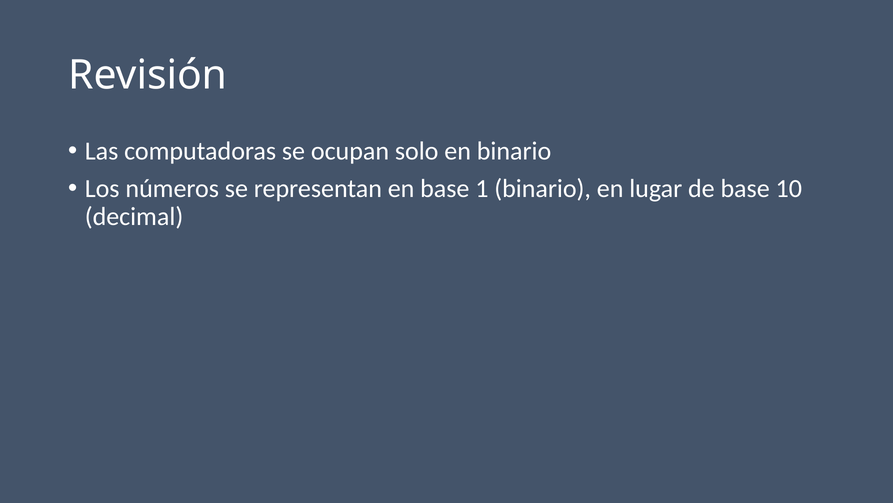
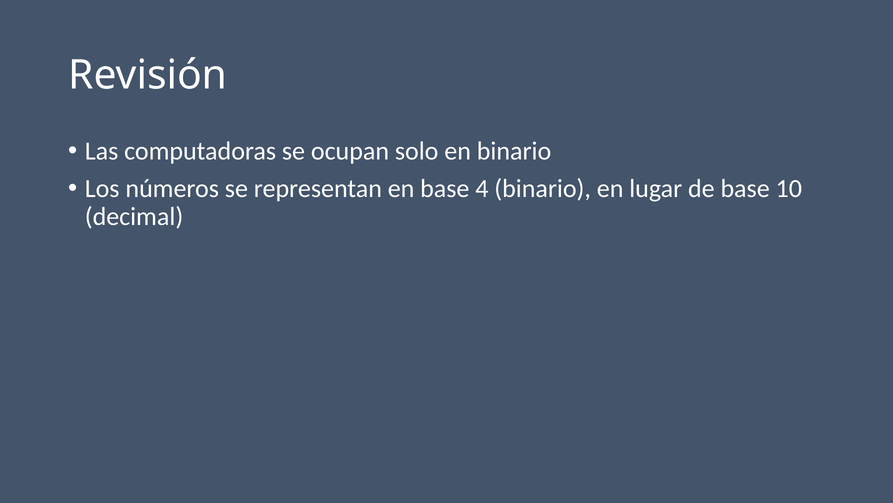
1: 1 -> 4 (482, 188)
